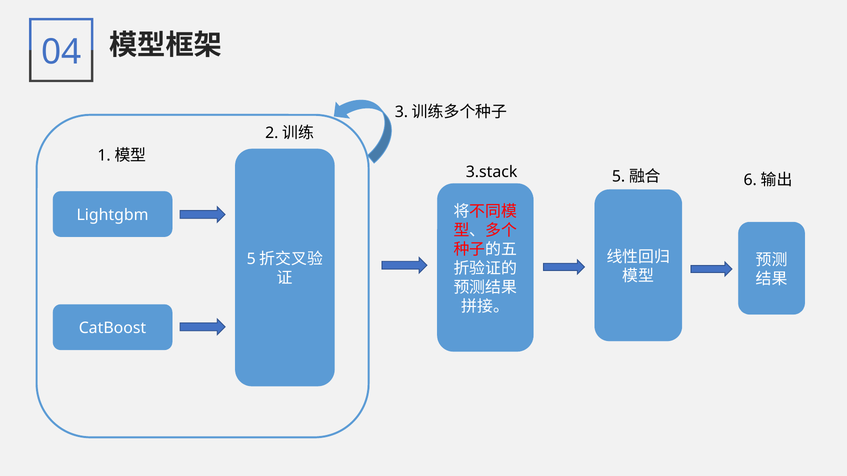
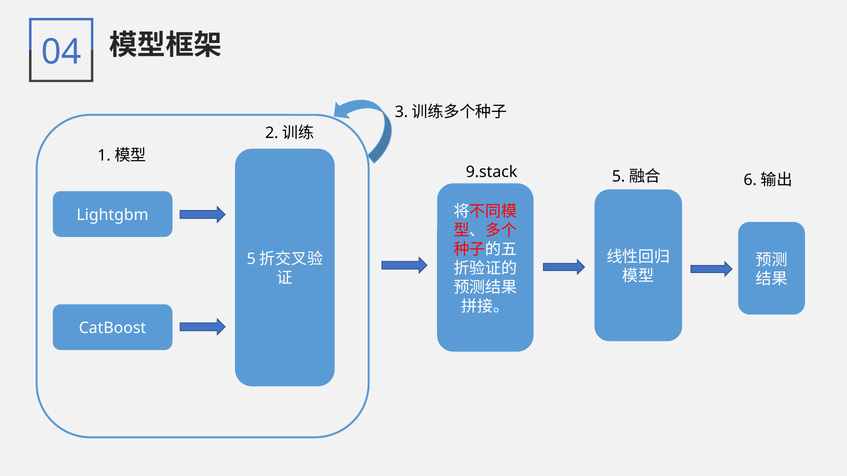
3.stack: 3.stack -> 9.stack (492, 172)
